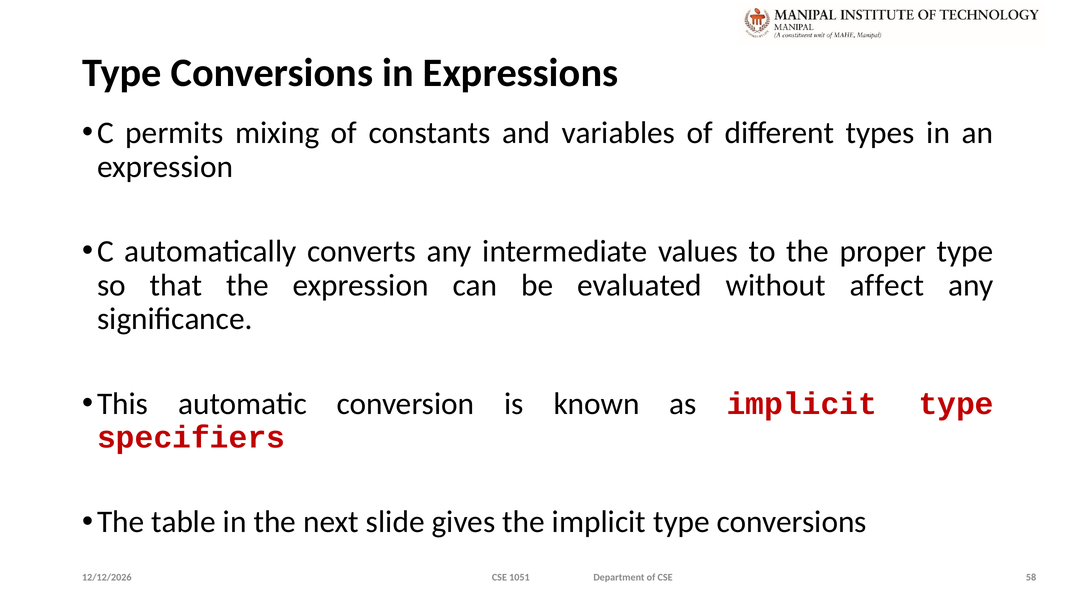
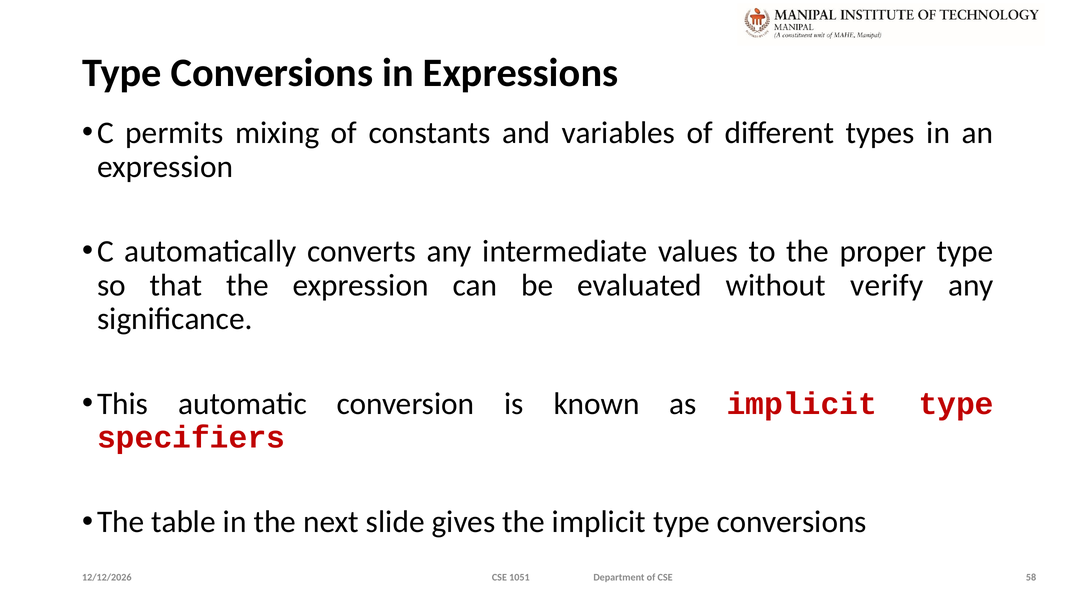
affect: affect -> verify (887, 285)
